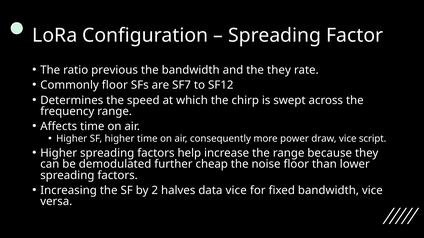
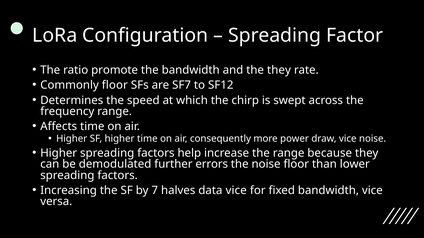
previous: previous -> promote (115, 70)
vice script: script -> noise (373, 139)
cheap: cheap -> errors (212, 164)
2: 2 -> 7 (155, 191)
